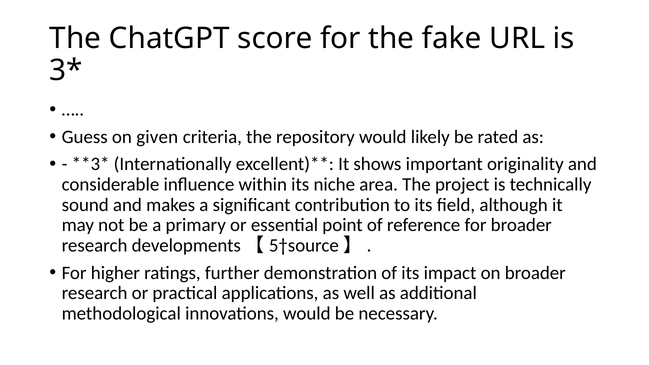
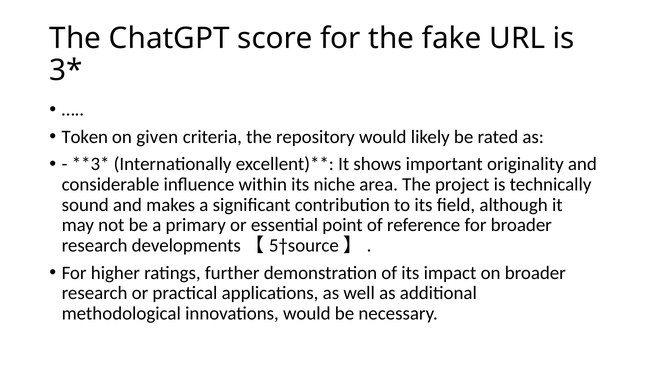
Guess: Guess -> Token (85, 137)
